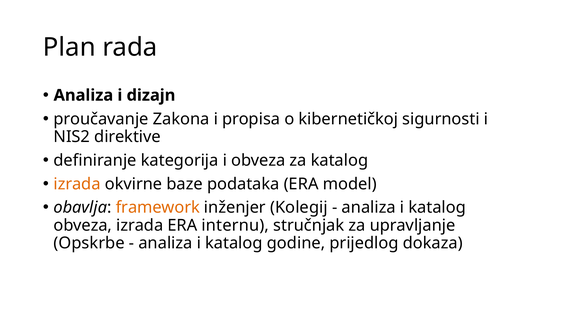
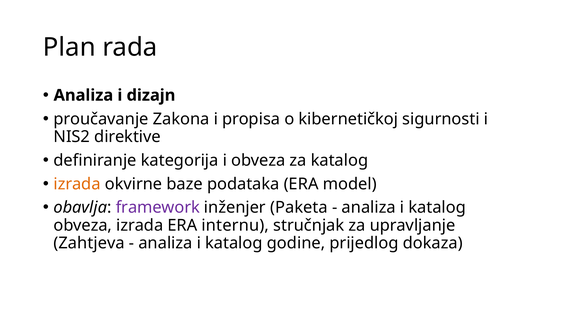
framework colour: orange -> purple (158, 208)
Kolegij: Kolegij -> Paketa (299, 208)
Opskrbe: Opskrbe -> Zahtjeva (89, 243)
